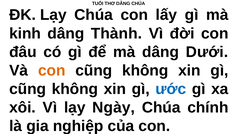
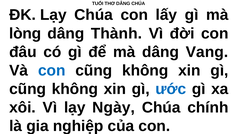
kinh: kinh -> lòng (25, 33)
Dưới: Dưới -> Vang (207, 52)
con colour: orange -> blue (52, 70)
